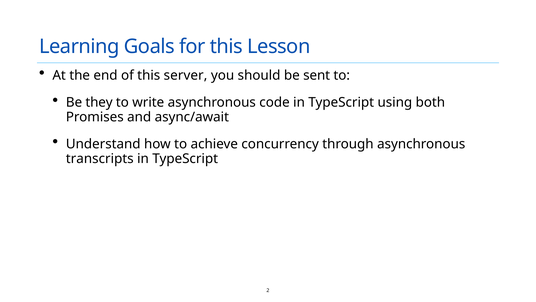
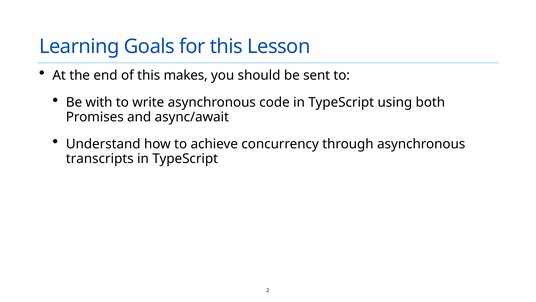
server: server -> makes (186, 75)
they: they -> with (99, 102)
